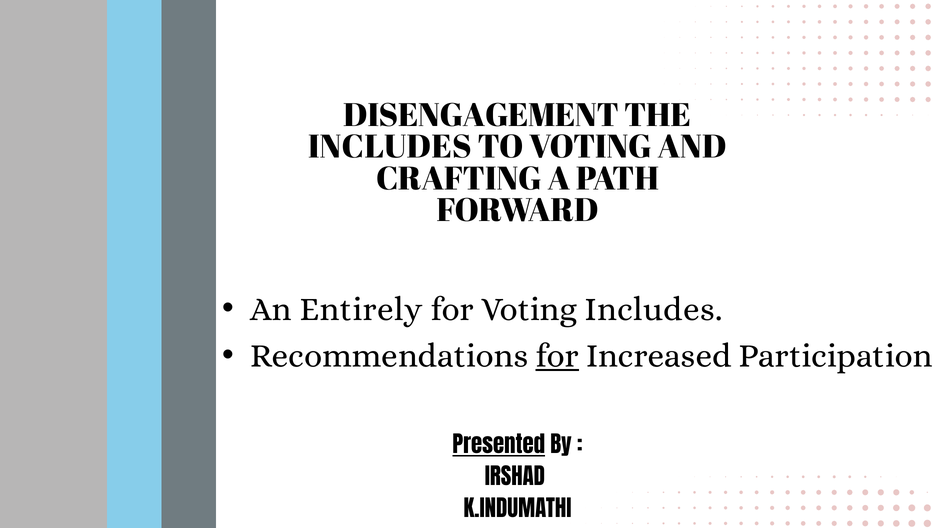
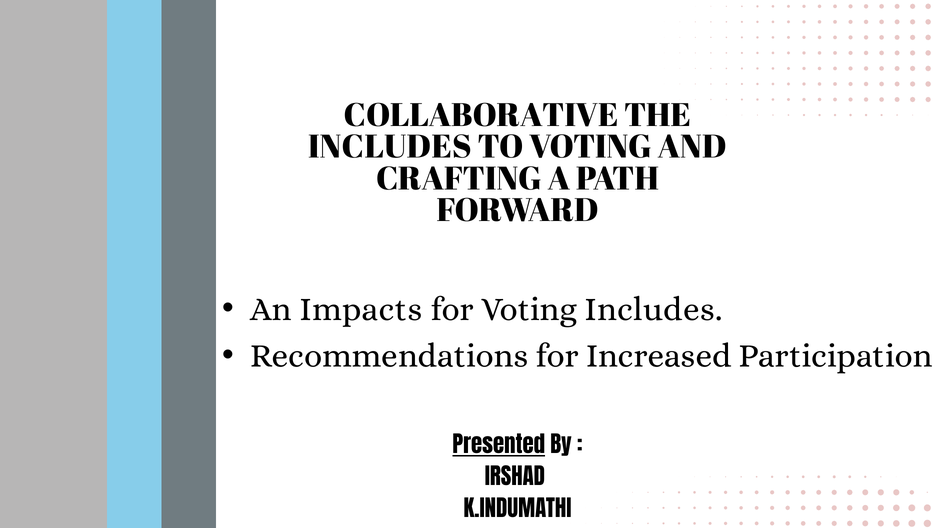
DISENGAGEMENT: DISENGAGEMENT -> COLLABORATIVE (481, 115)
Entirely: Entirely -> Impacts (361, 309)
for underline: present -> none (557, 356)
